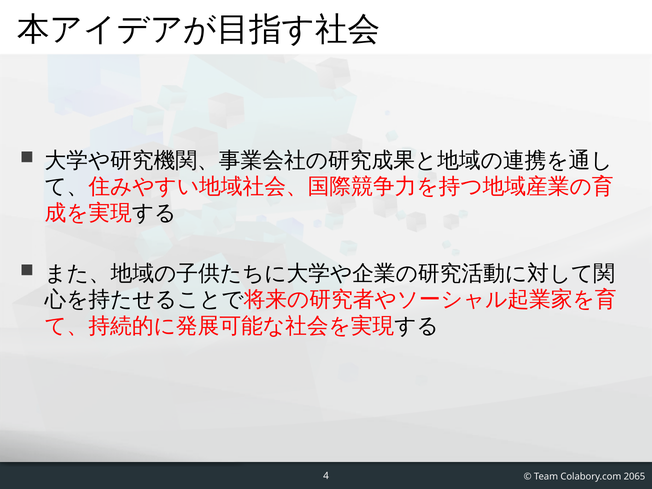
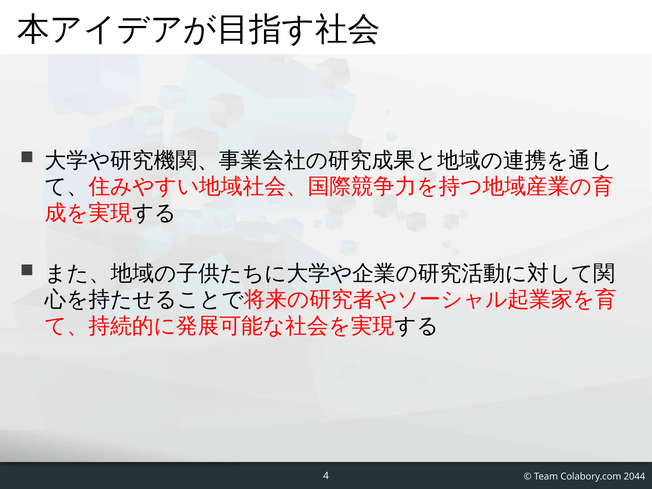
2065: 2065 -> 2044 (634, 477)
